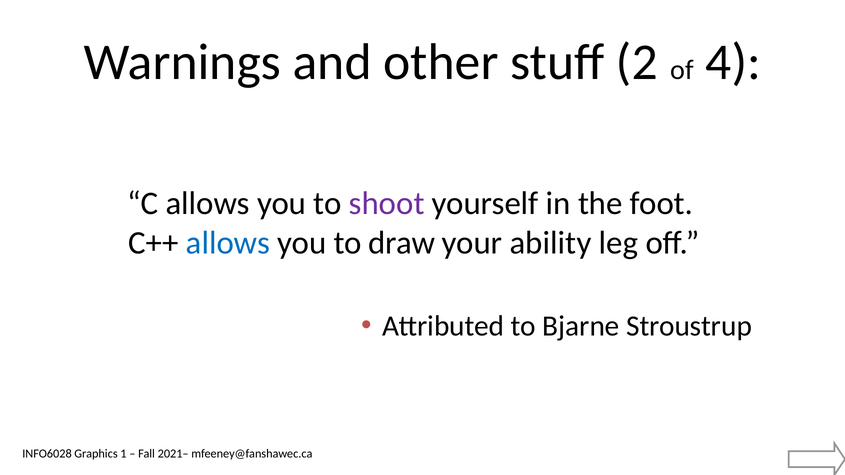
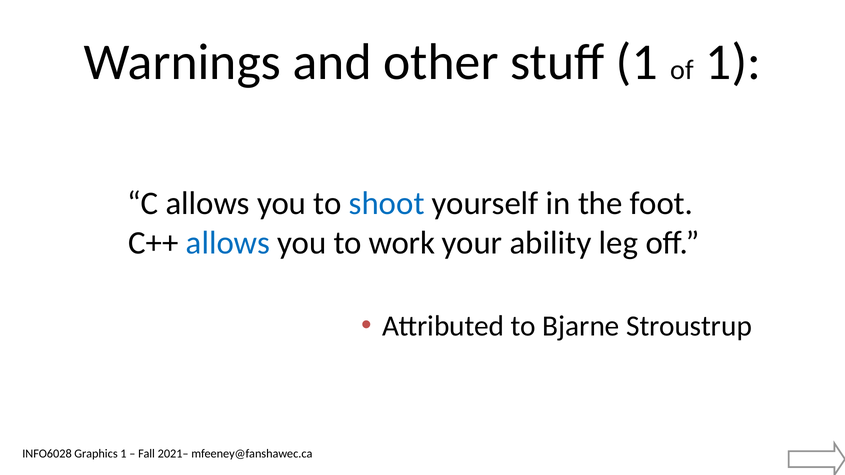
stuff 2: 2 -> 1 (637, 62)
of 4: 4 -> 1 (733, 62)
shoot colour: purple -> blue (387, 203)
draw: draw -> work (402, 243)
